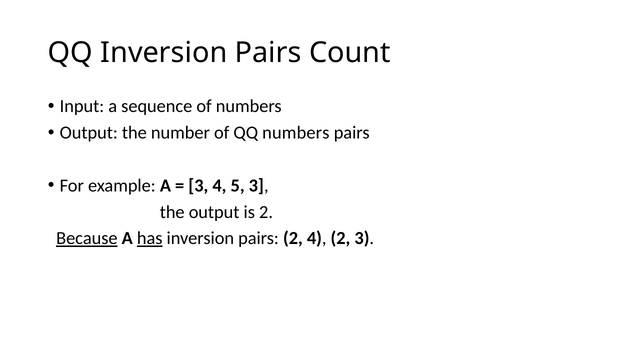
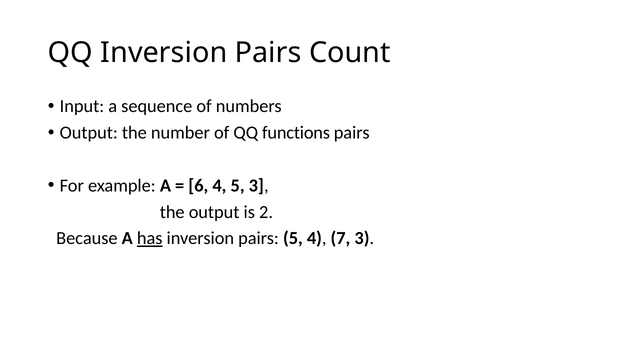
QQ numbers: numbers -> functions (296, 133)
3: 3 -> 6 (198, 185)
Because underline: present -> none (87, 238)
pairs 2: 2 -> 5 (293, 238)
4 2: 2 -> 7 (340, 238)
